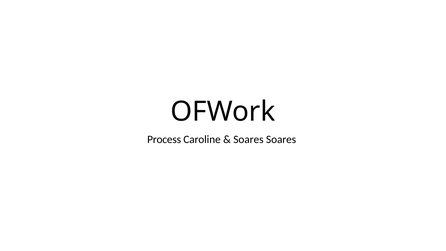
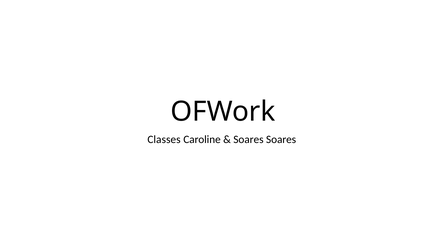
Process: Process -> Classes (164, 139)
